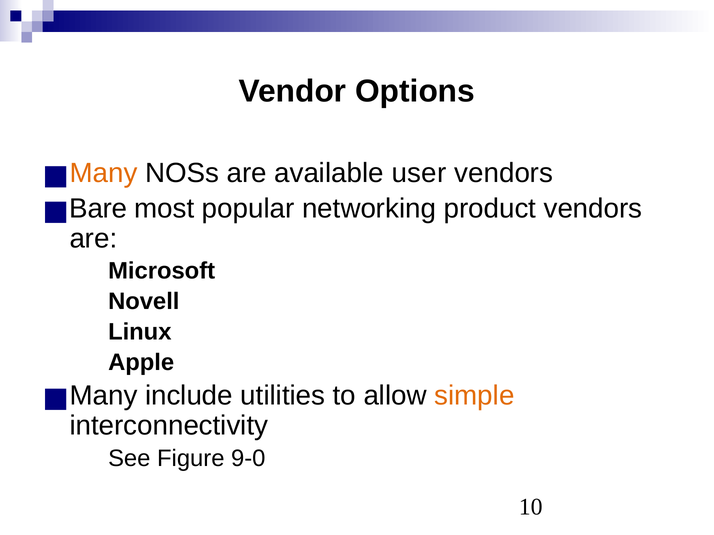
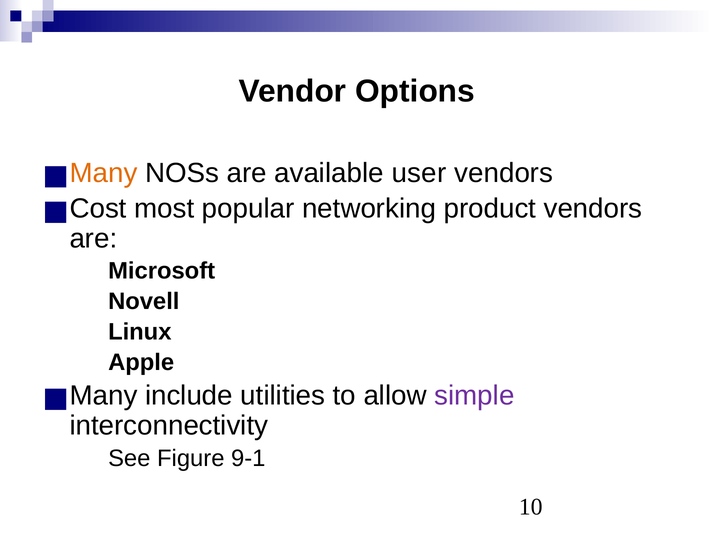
Bare: Bare -> Cost (98, 209)
simple colour: orange -> purple (474, 396)
9-0: 9-0 -> 9-1 (248, 459)
